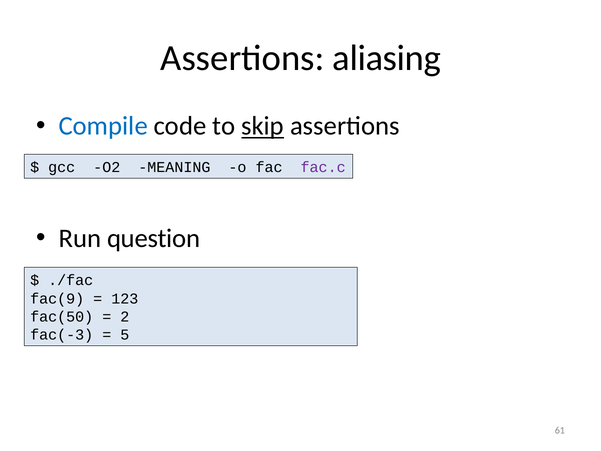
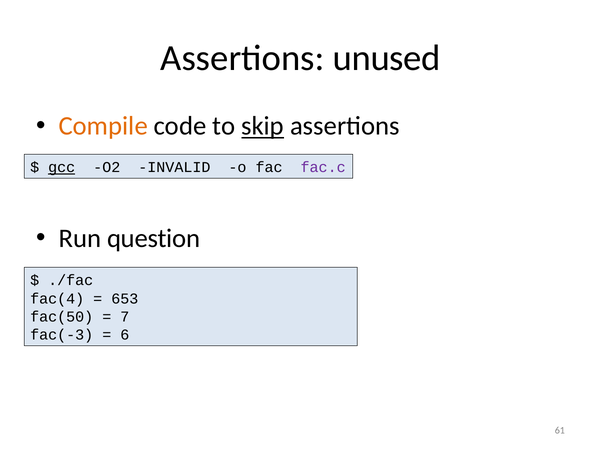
aliasing: aliasing -> unused (387, 58)
Compile colour: blue -> orange (103, 126)
gcc underline: none -> present (62, 167)
MEANING: MEANING -> INVALID (174, 167)
fac(9: fac(9 -> fac(4 (57, 298)
123: 123 -> 653 (125, 298)
2: 2 -> 7 (125, 316)
5: 5 -> 6 (125, 334)
